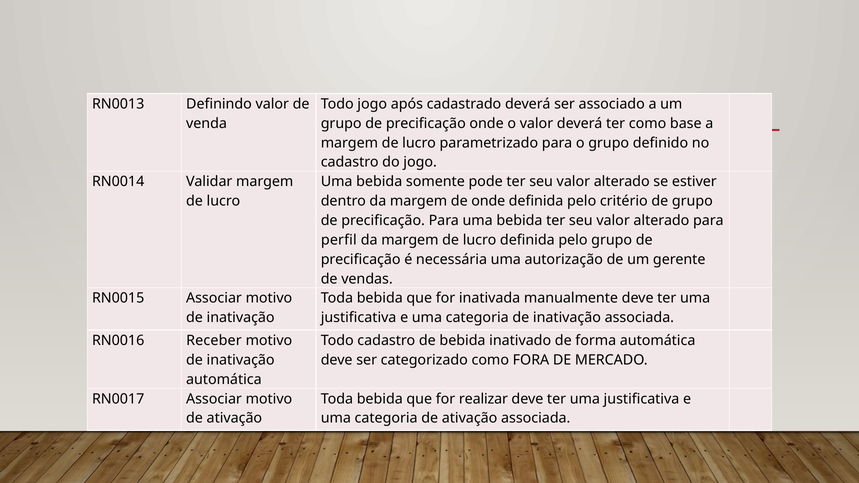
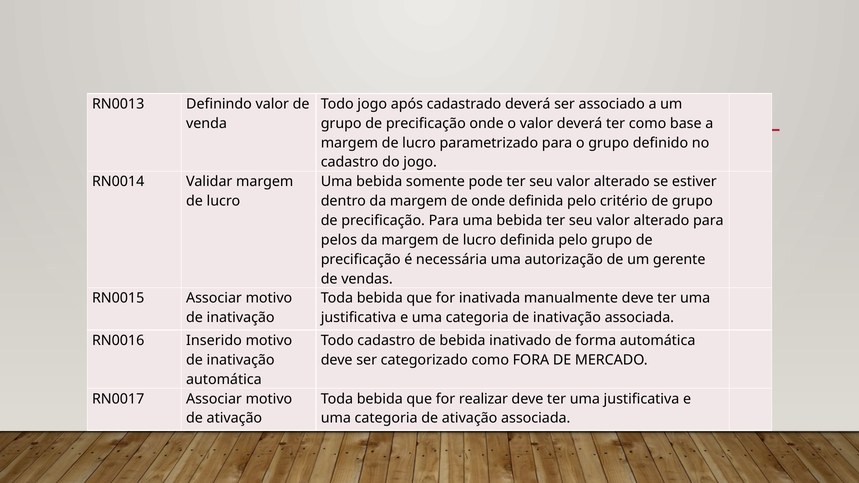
perfil: perfil -> pelos (339, 240)
Receber: Receber -> Inserido (214, 341)
